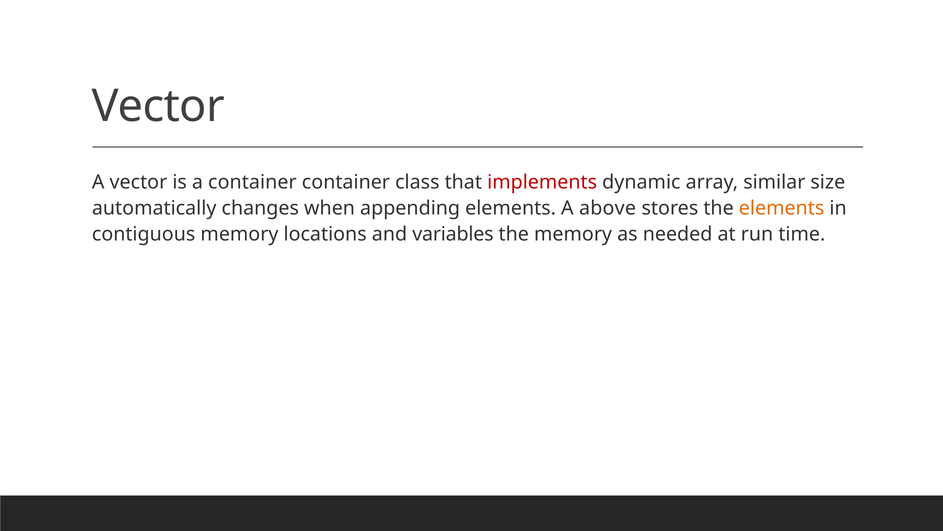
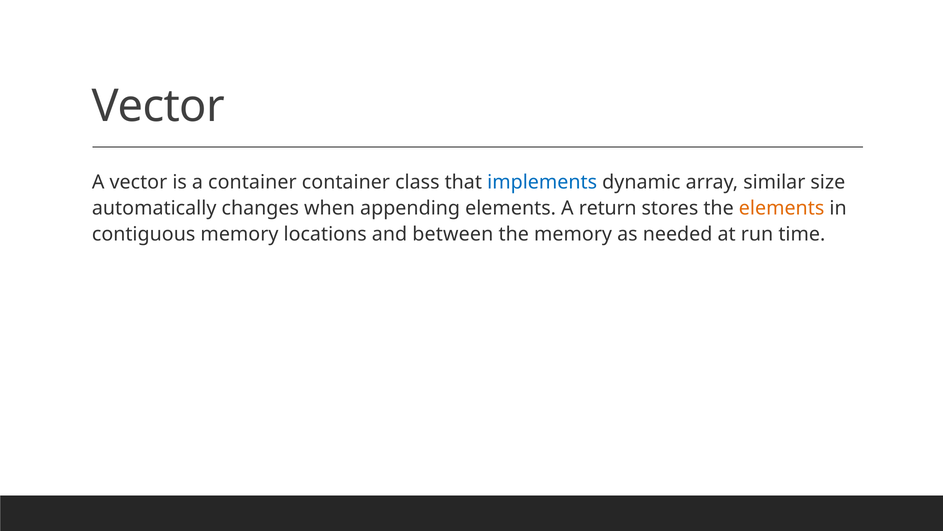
implements colour: red -> blue (542, 182)
above: above -> return (608, 208)
variables: variables -> between (453, 234)
